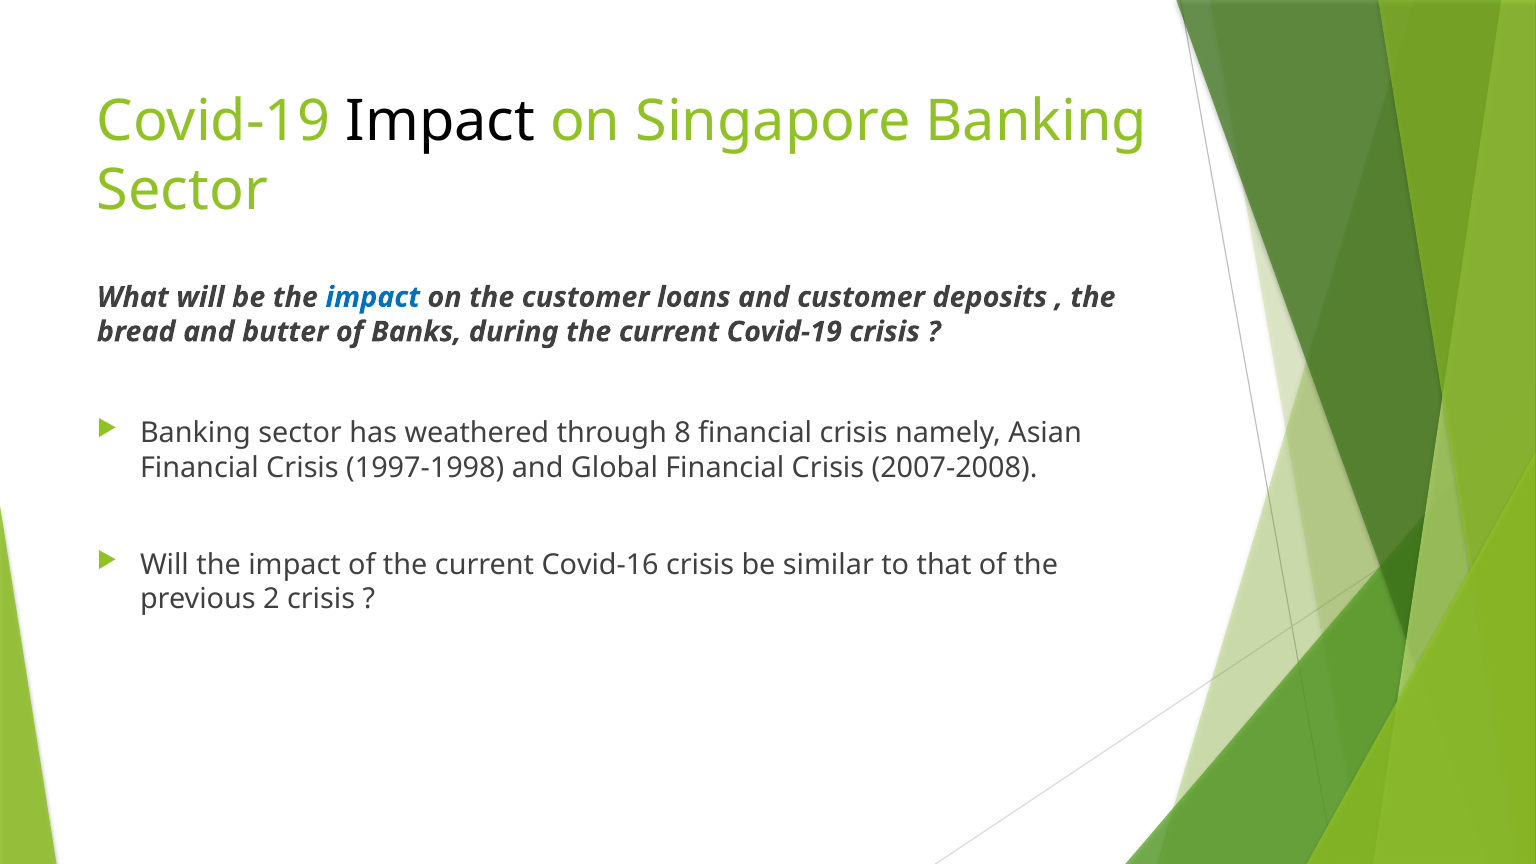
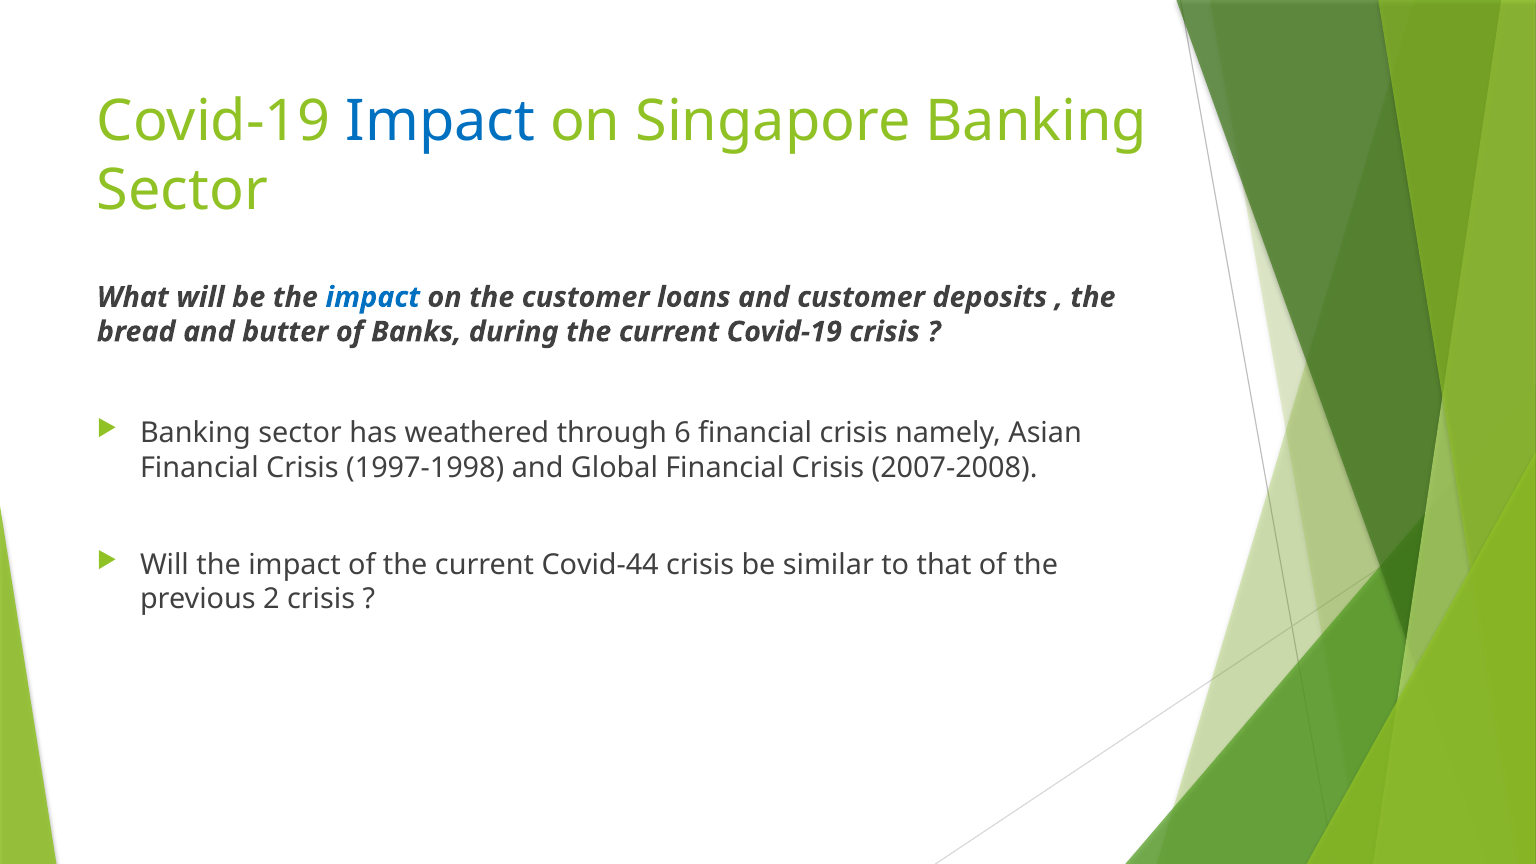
Impact colour: black -> blue (440, 121)
8: 8 -> 6 (683, 433)
Covid-16: Covid-16 -> Covid-44 (600, 565)
